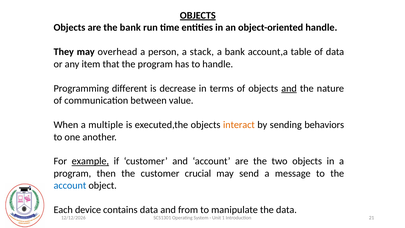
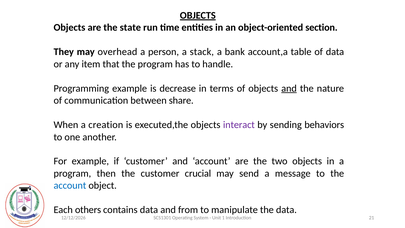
the bank: bank -> state (130, 28)
object-oriented handle: handle -> section (321, 28)
Programming different: different -> example (130, 88)
value: value -> share (181, 100)
multiple: multiple -> creation (106, 125)
interact colour: orange -> purple (239, 125)
example underline: present -> none (90, 161)
device: device -> others (88, 210)
